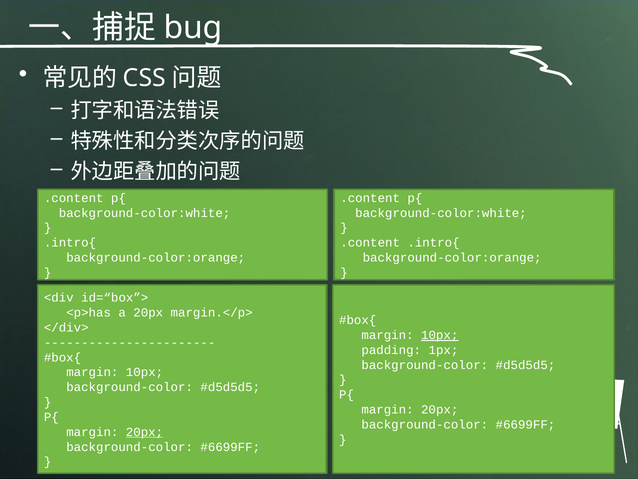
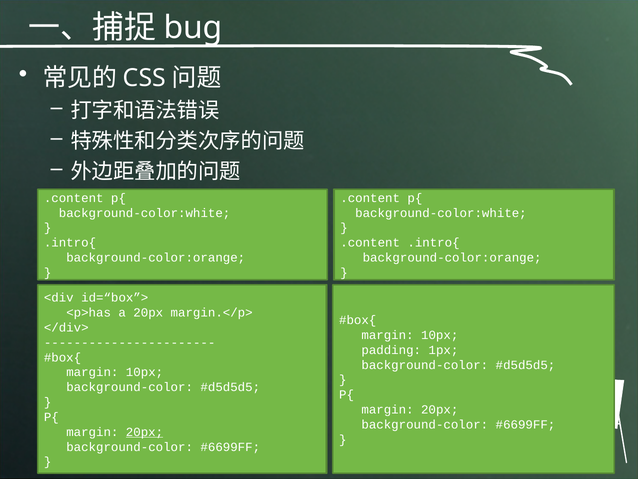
10px underline: present -> none (440, 335)
